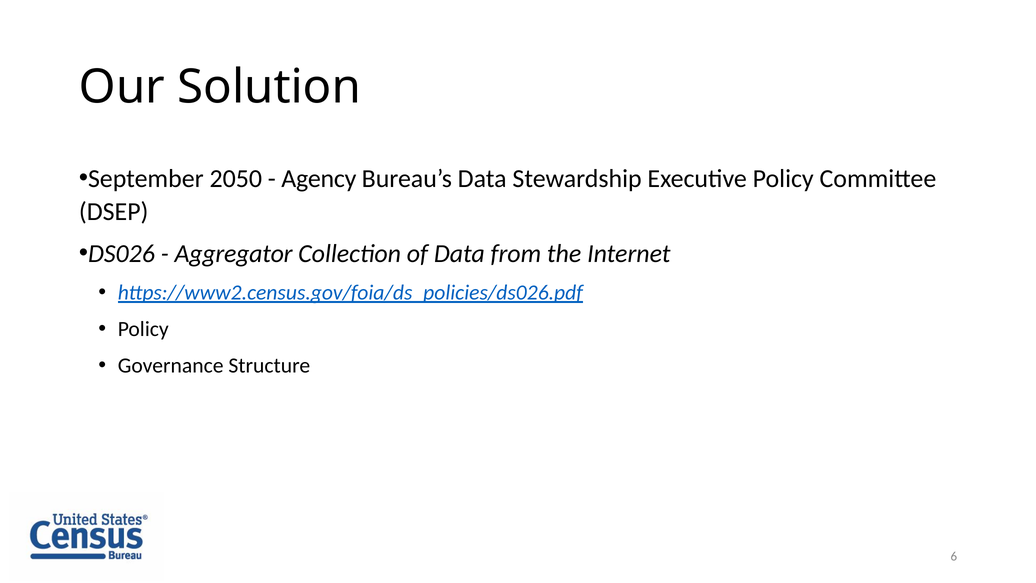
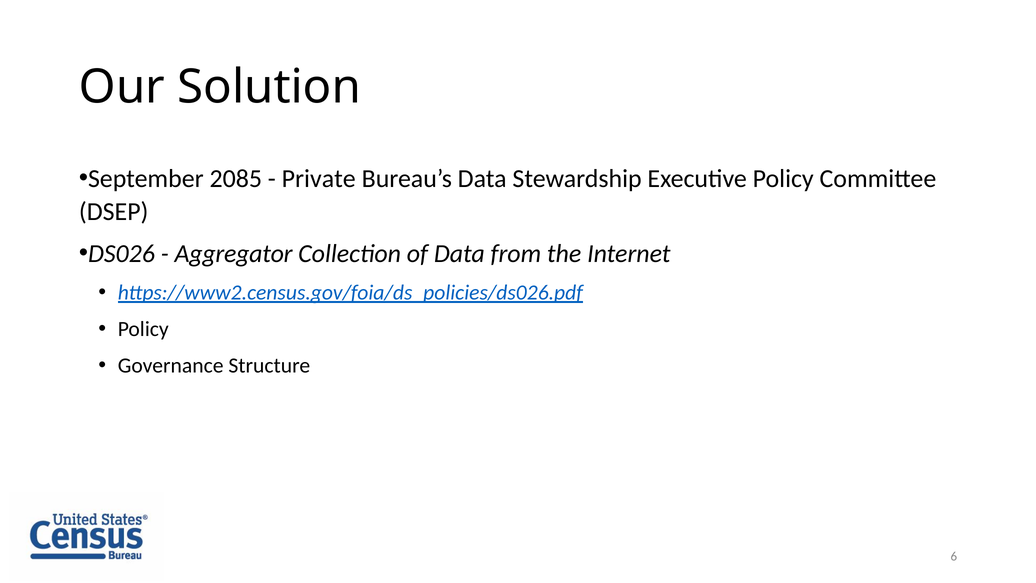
2050: 2050 -> 2085 (236, 179)
Agency: Agency -> Private (319, 179)
